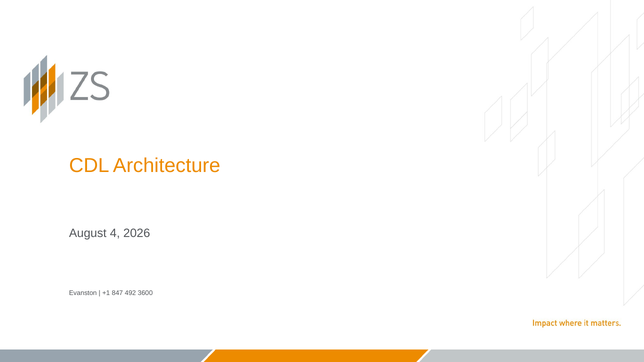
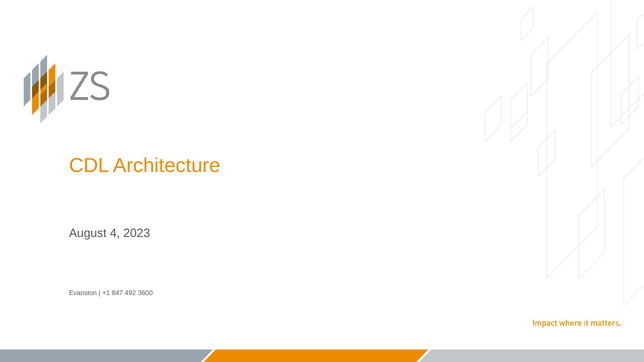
2026: 2026 -> 2023 (137, 233)
